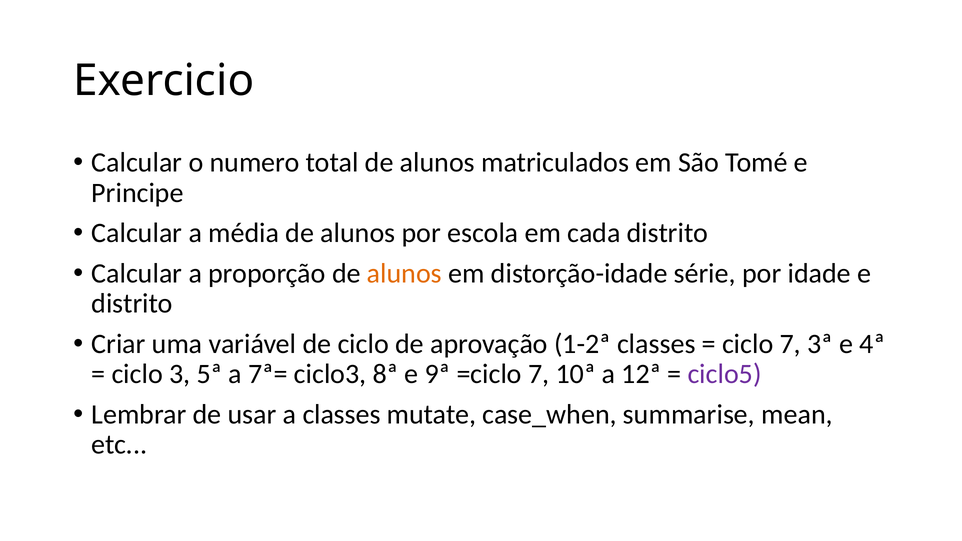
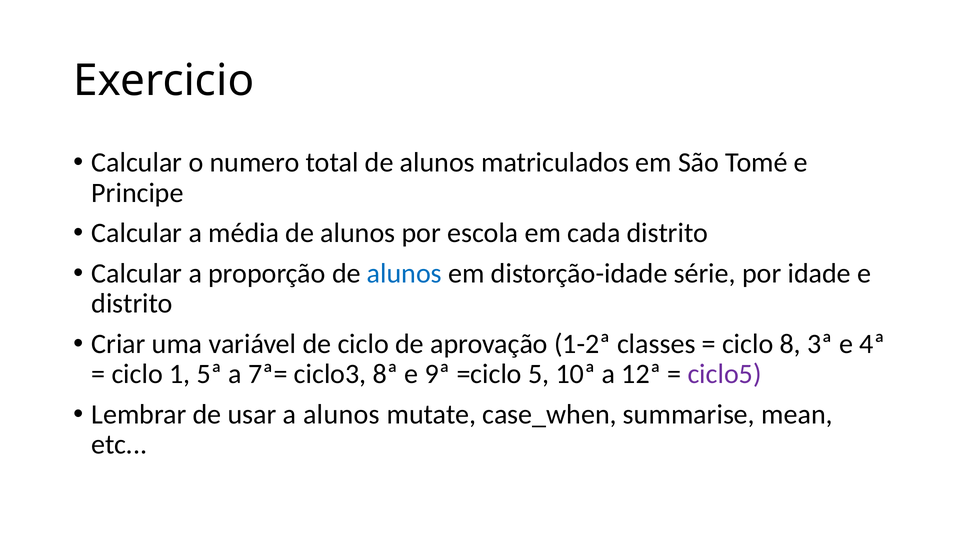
alunos colour: orange -> blue (404, 273)
ciclo 7: 7 -> 8 (790, 344)
3: 3 -> 1 (180, 374)
=ciclo 7: 7 -> 5 (539, 374)
a classes: classes -> alunos (341, 414)
